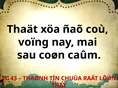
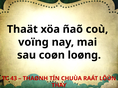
caûm: caûm -> loøng (84, 55)
